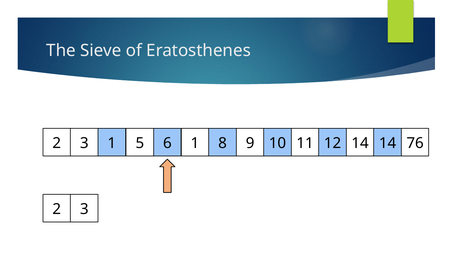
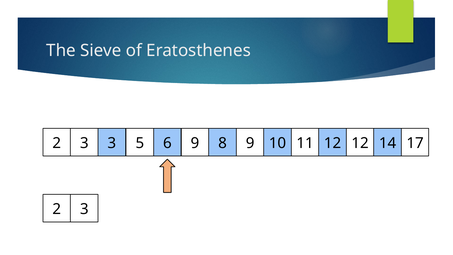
3 1: 1 -> 3 (112, 143)
6 1: 1 -> 9 (195, 143)
12 14: 14 -> 12 (360, 143)
76: 76 -> 17 (415, 143)
